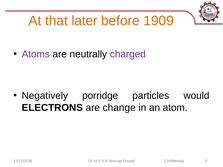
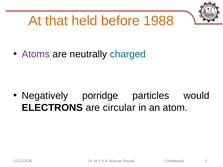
later: later -> held (84, 21)
1909: 1909 -> 1988 (159, 21)
charged colour: purple -> blue (128, 54)
change: change -> circular (119, 108)
